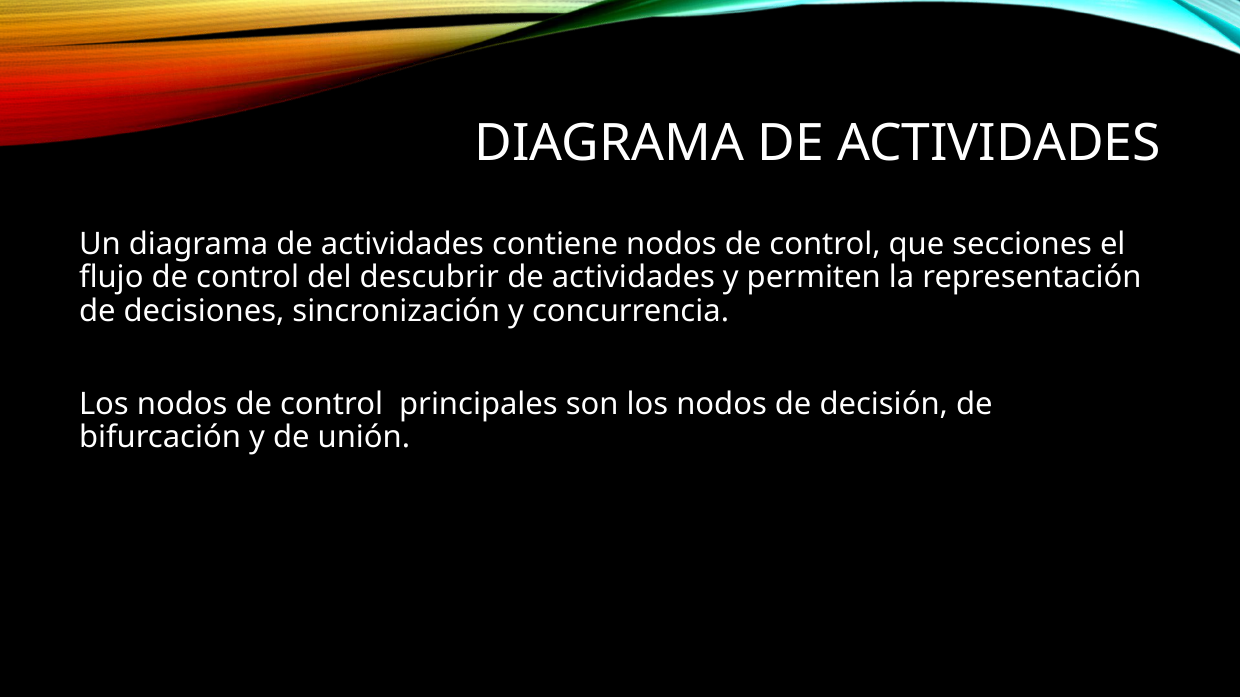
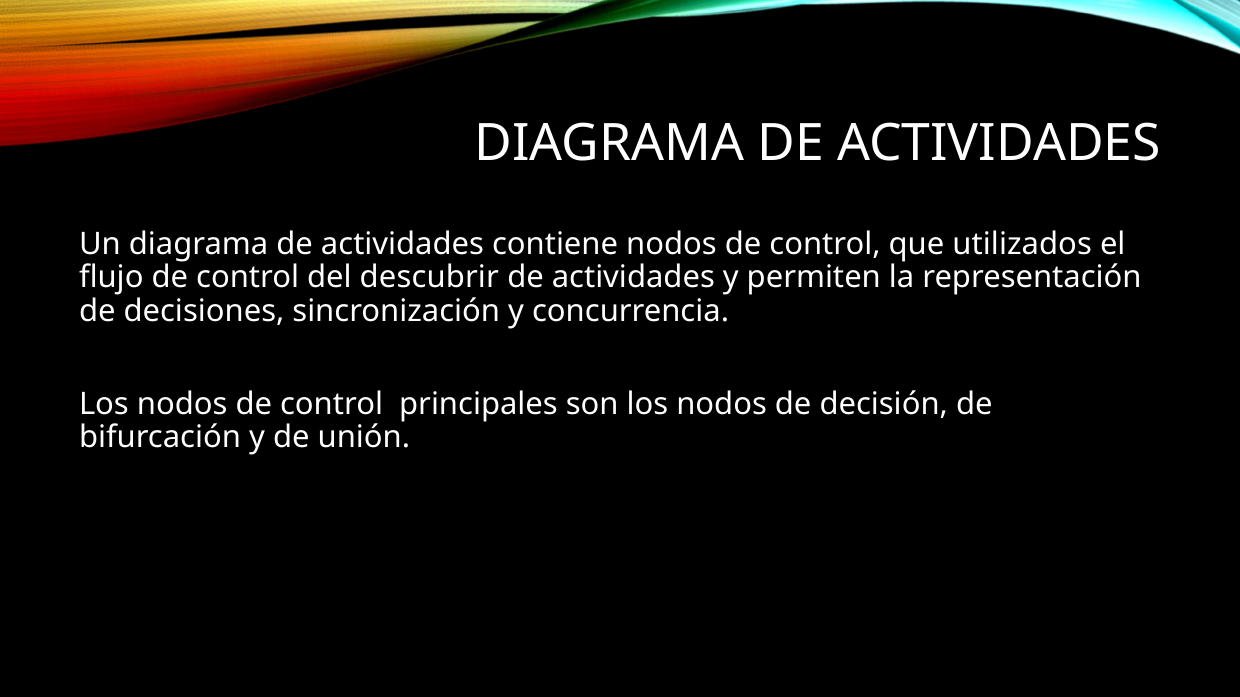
secciones: secciones -> utilizados (1022, 244)
